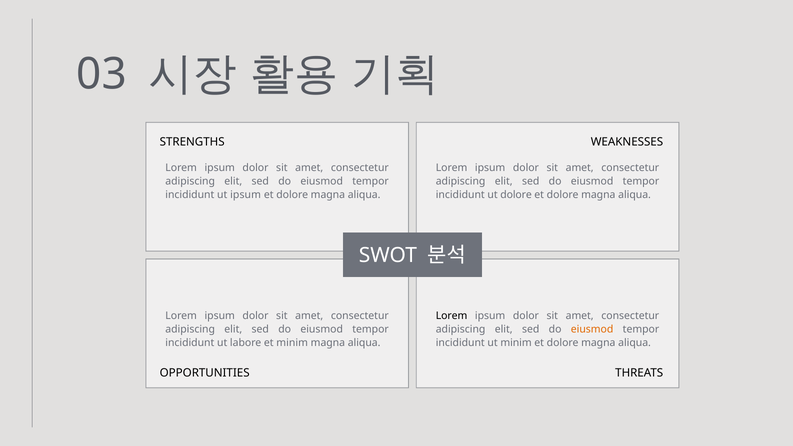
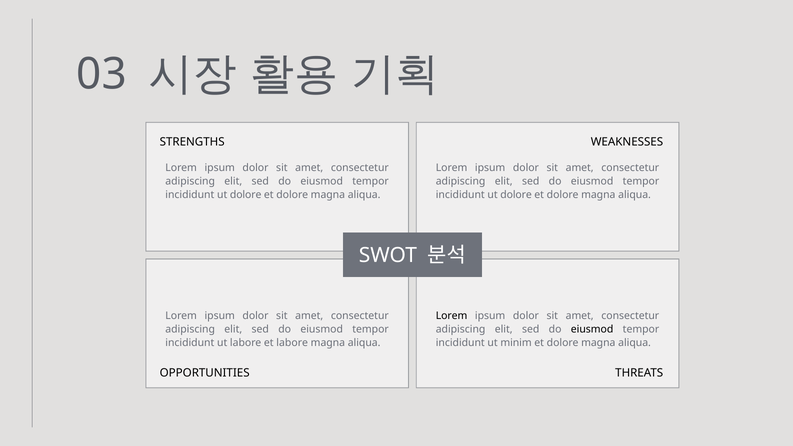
ipsum: ipsum -> dolore (246, 195)
eiusmod colour: orange -> black (592, 329)
et minim: minim -> labore (292, 343)
